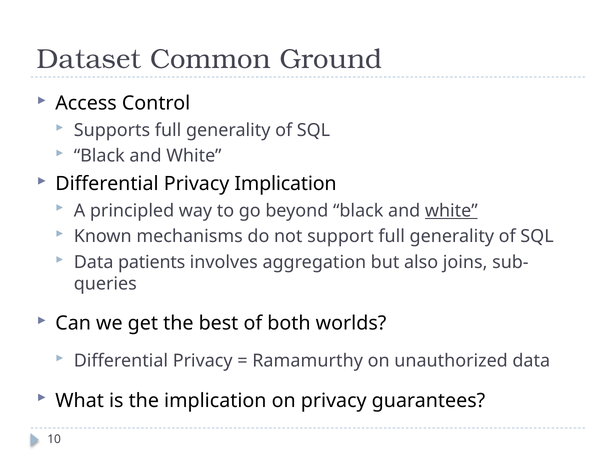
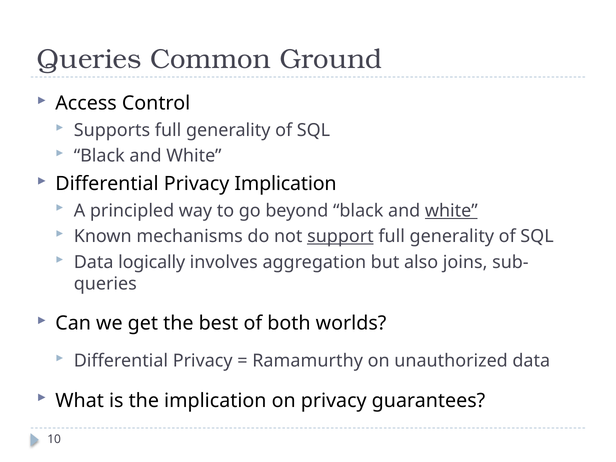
Dataset: Dataset -> Queries (89, 59)
support underline: none -> present (340, 236)
patients: patients -> logically (152, 262)
